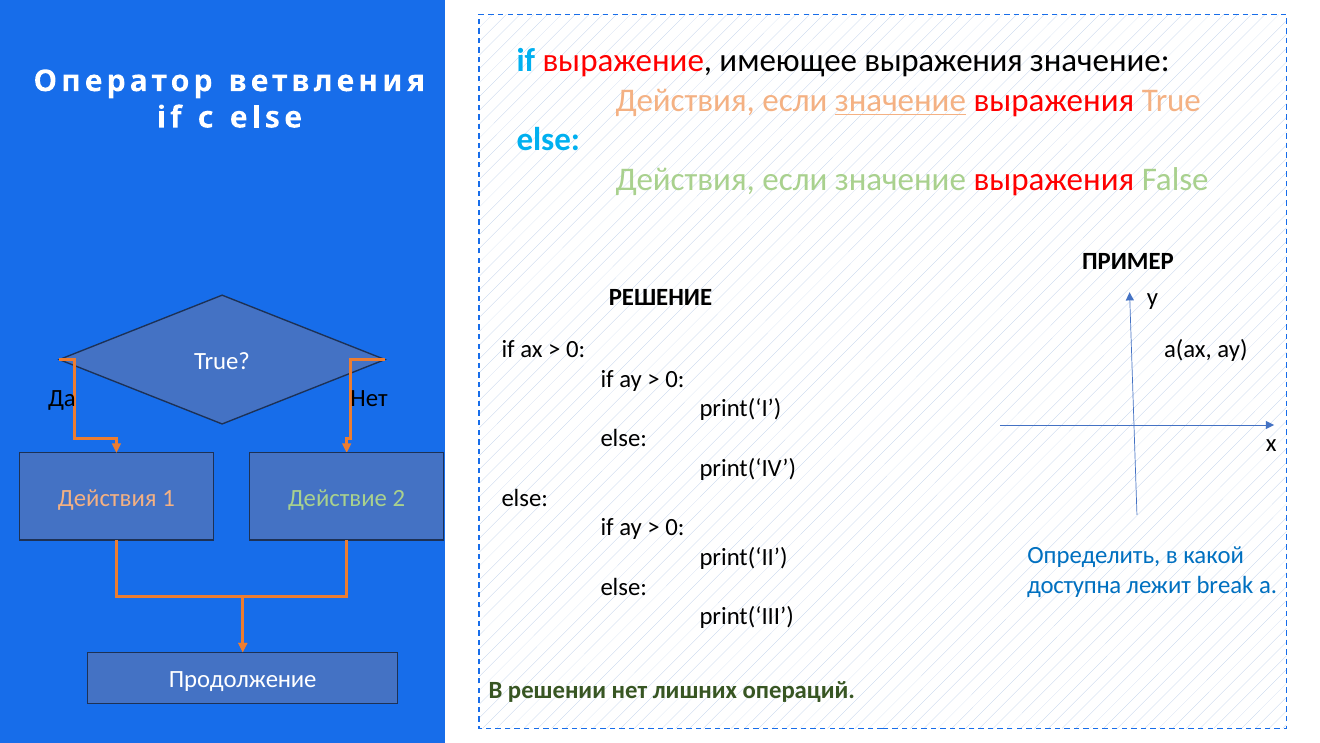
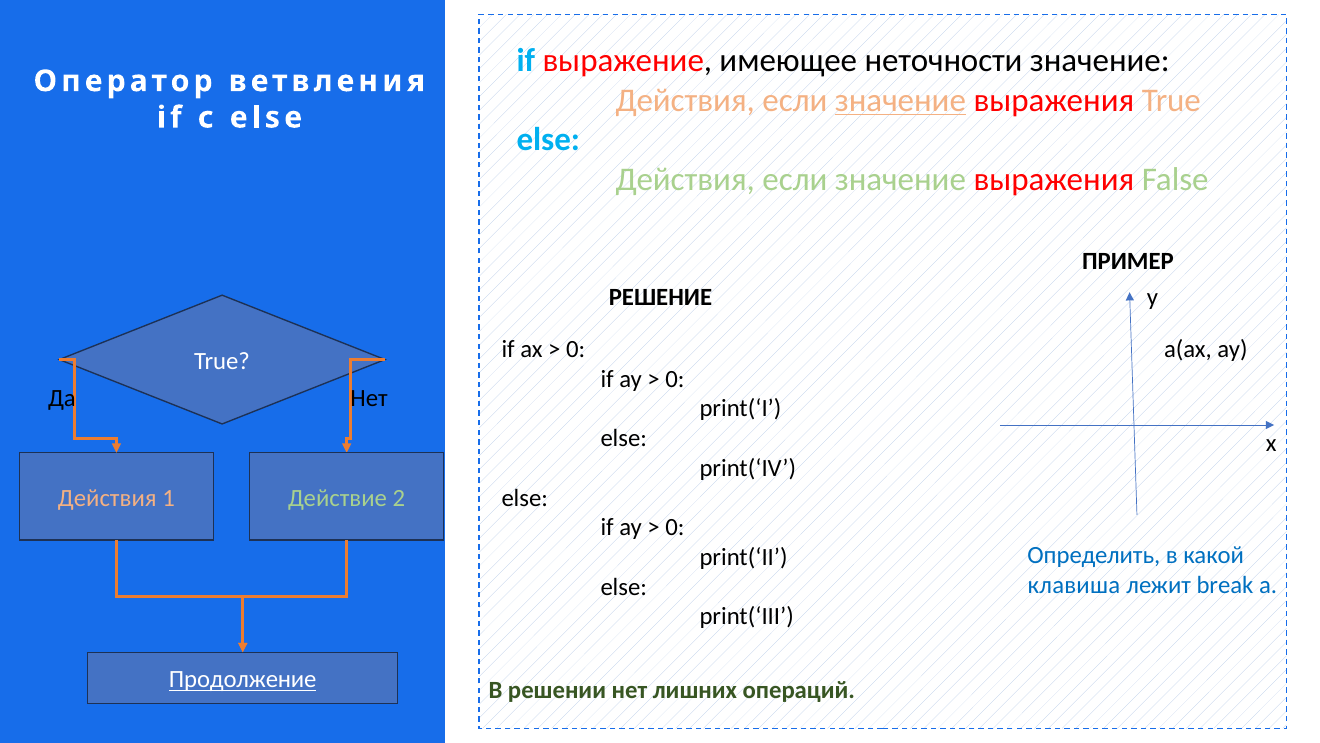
имеющее выражения: выражения -> неточности (944, 61)
доступна: доступна -> клавиша (1074, 585)
Продолжение underline: none -> present (243, 679)
